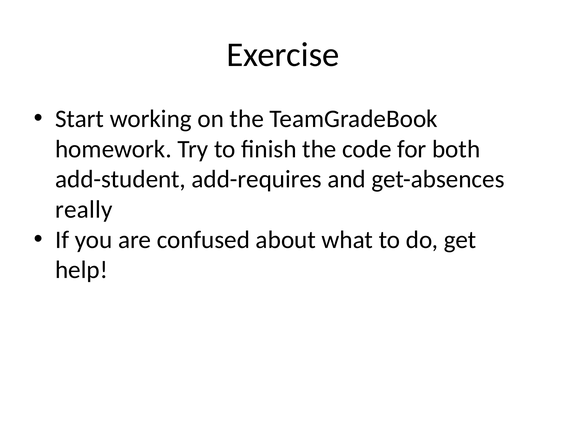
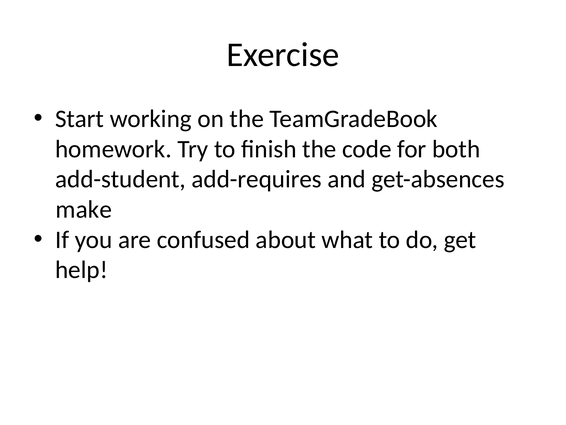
really: really -> make (84, 209)
